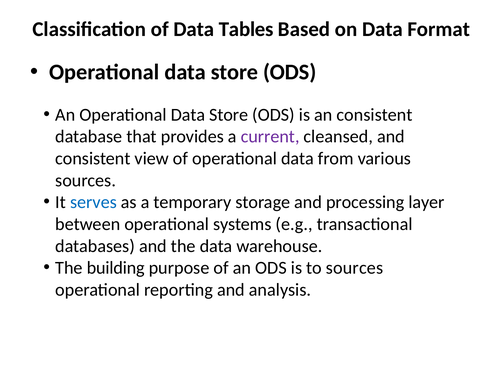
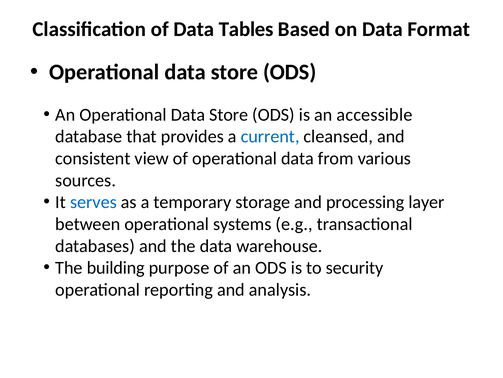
an consistent: consistent -> accessible (375, 114)
current colour: purple -> blue (270, 136)
to sources: sources -> security (355, 267)
